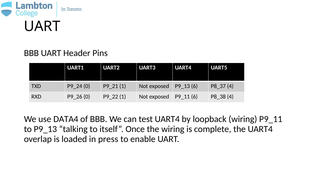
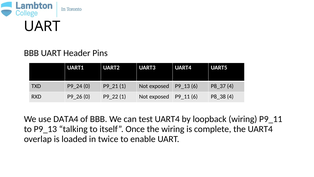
press: press -> twice (108, 139)
